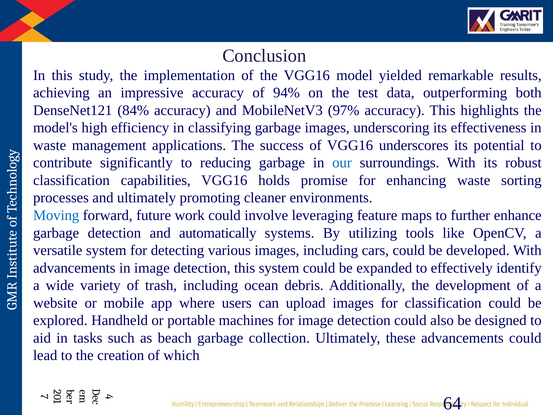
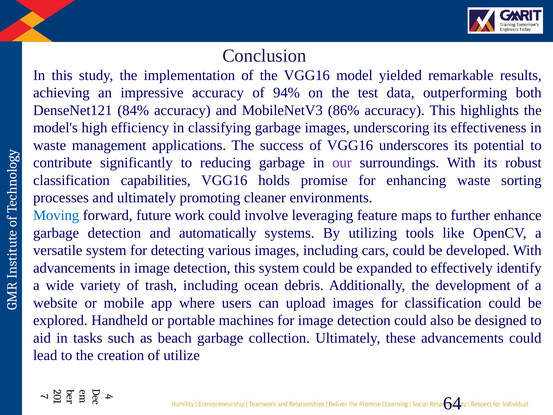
97%: 97% -> 86% (344, 110)
our colour: blue -> purple (342, 163)
which: which -> utilize (182, 355)
